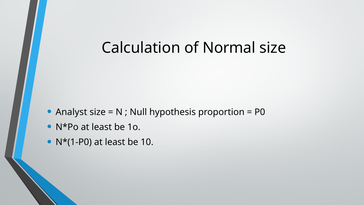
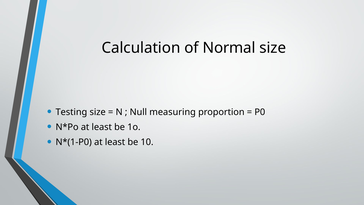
Analyst: Analyst -> Testing (71, 112)
hypothesis: hypothesis -> measuring (173, 112)
